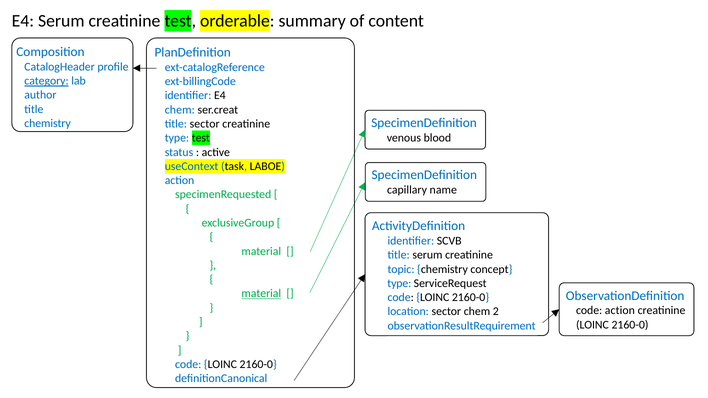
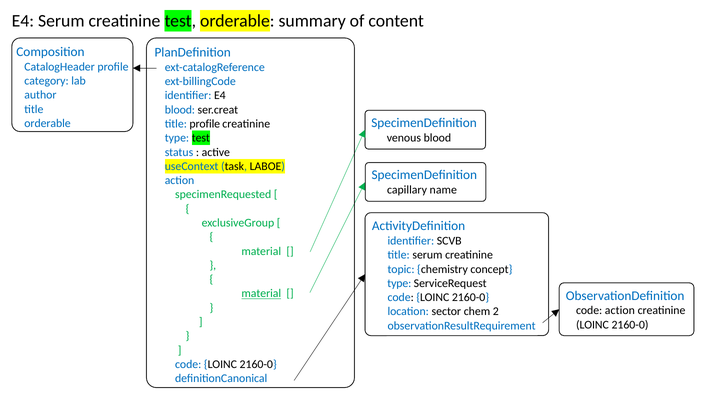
category underline: present -> none (46, 81)
chem: chem -> blood (180, 110)
chemistry: chemistry -> orderable (48, 123)
title sector: sector -> profile (205, 124)
